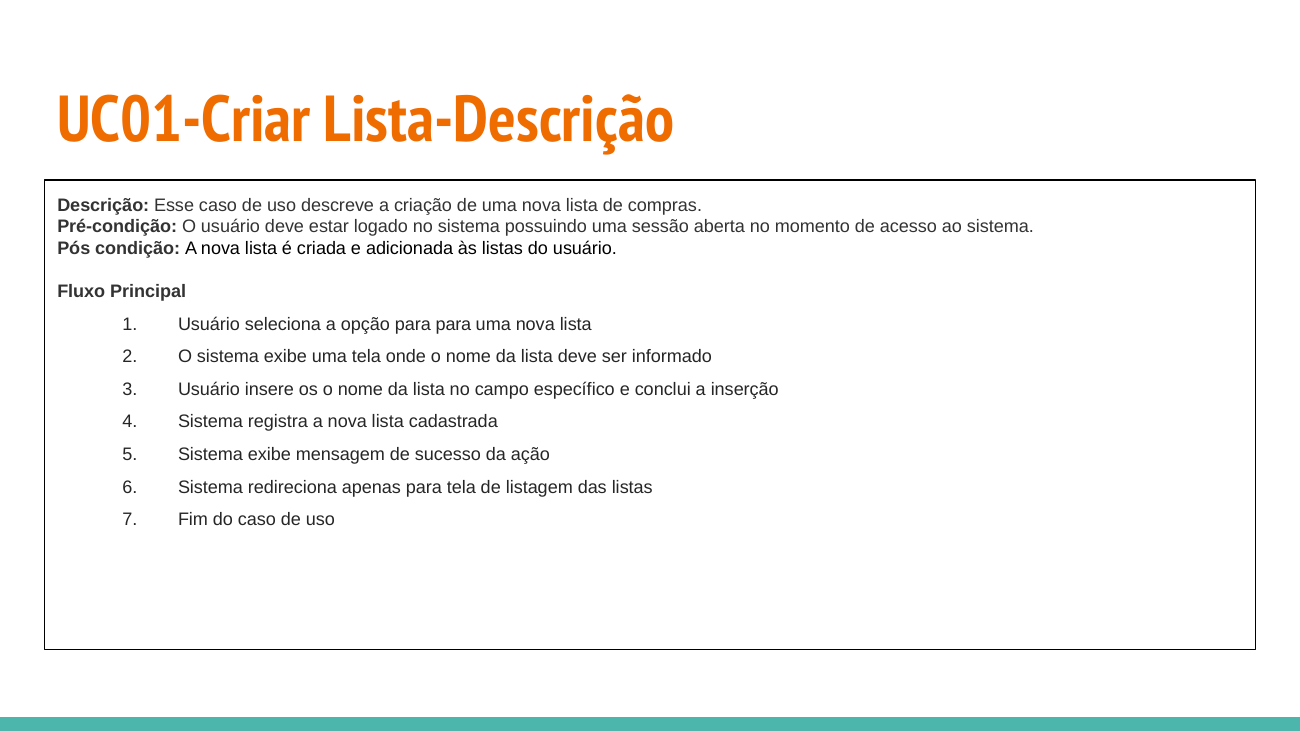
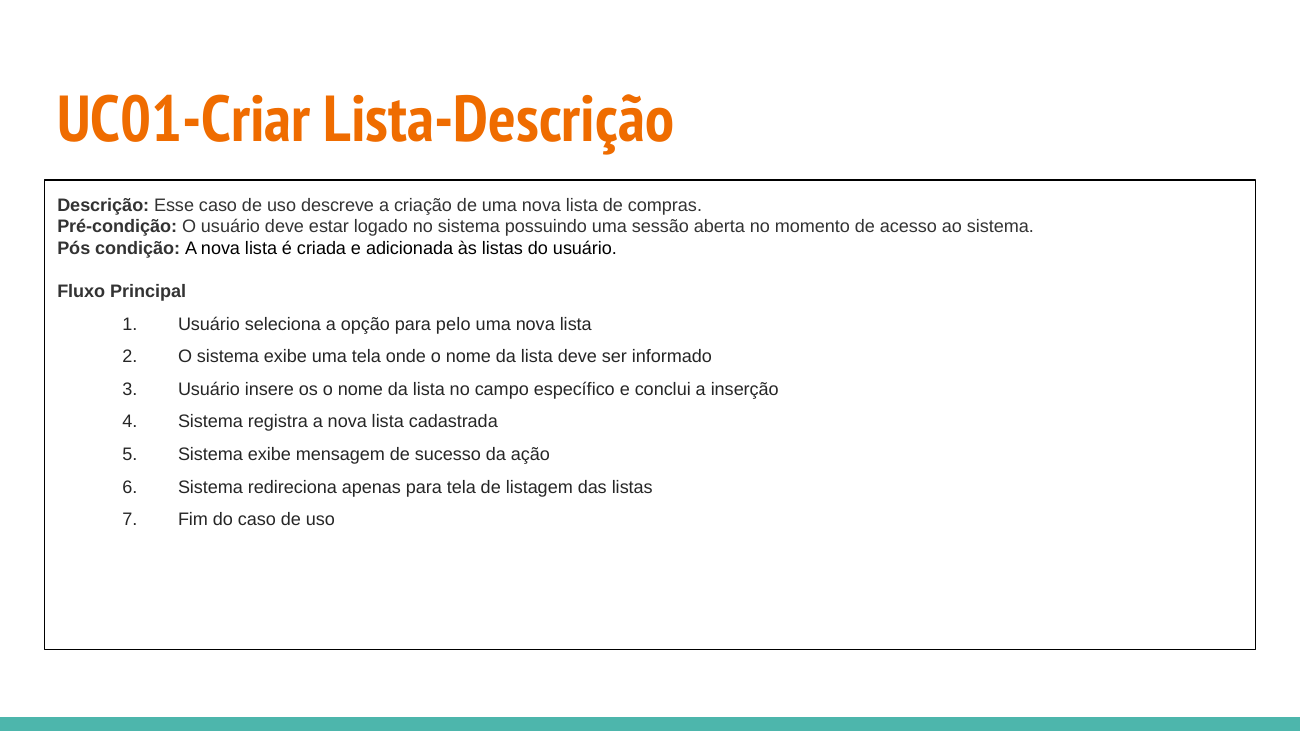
para para: para -> pelo (453, 325)
